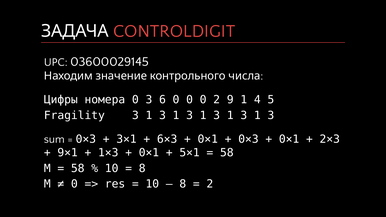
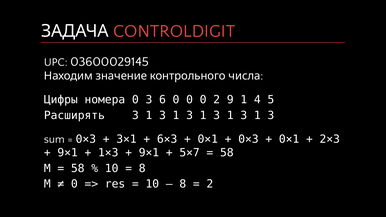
Fragility: Fragility -> Расширять (74, 115)
0×1: 0×1 -> 9×1 (149, 153)
5×1: 5×1 -> 5×7 (190, 153)
